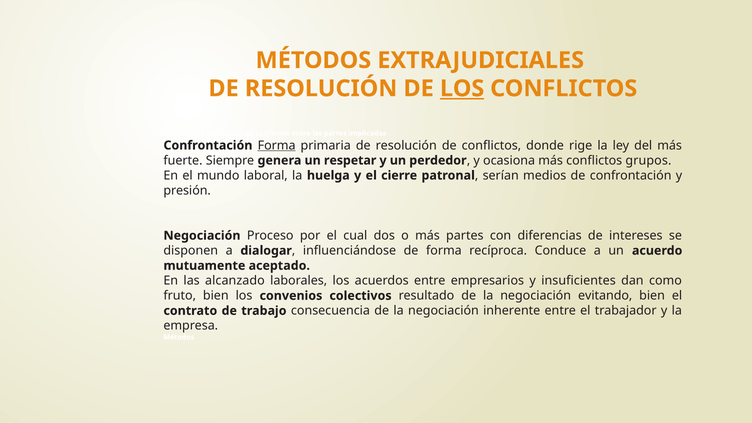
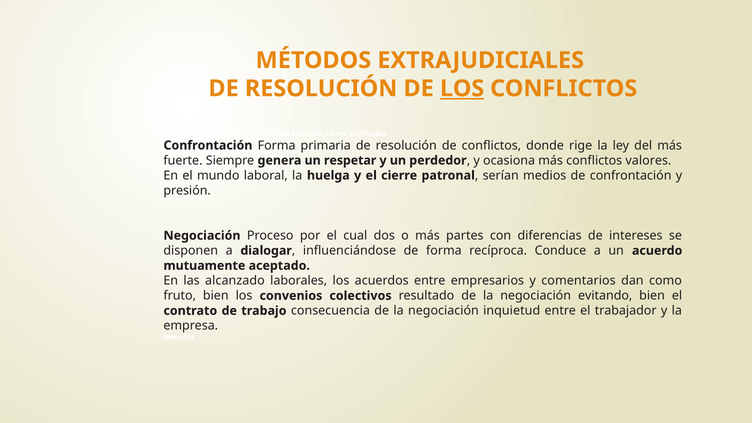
Forma underline: present -> none (277, 145)
grupos: grupos -> valores (648, 160)
insuficientes: insuficientes -> comentarios (578, 281)
inherente: inherente -> inquietud (512, 311)
